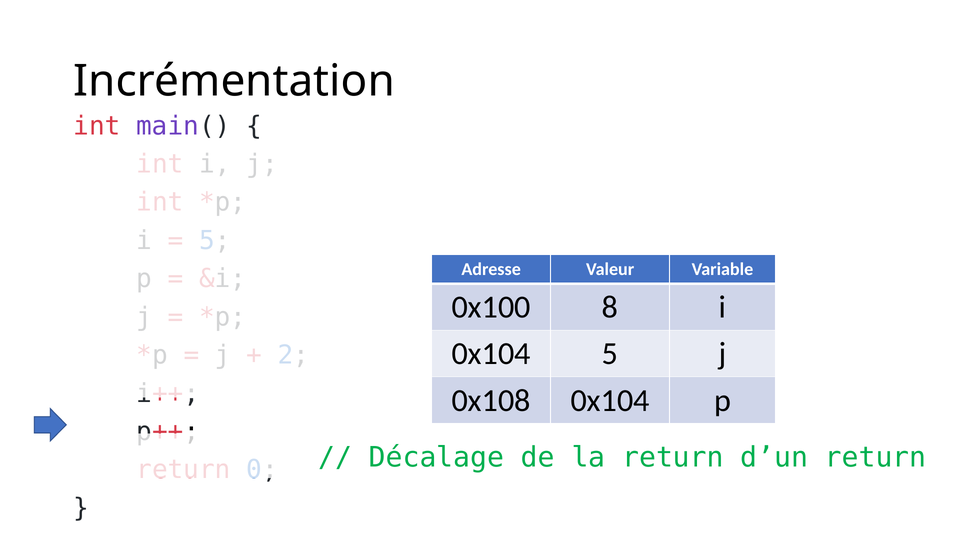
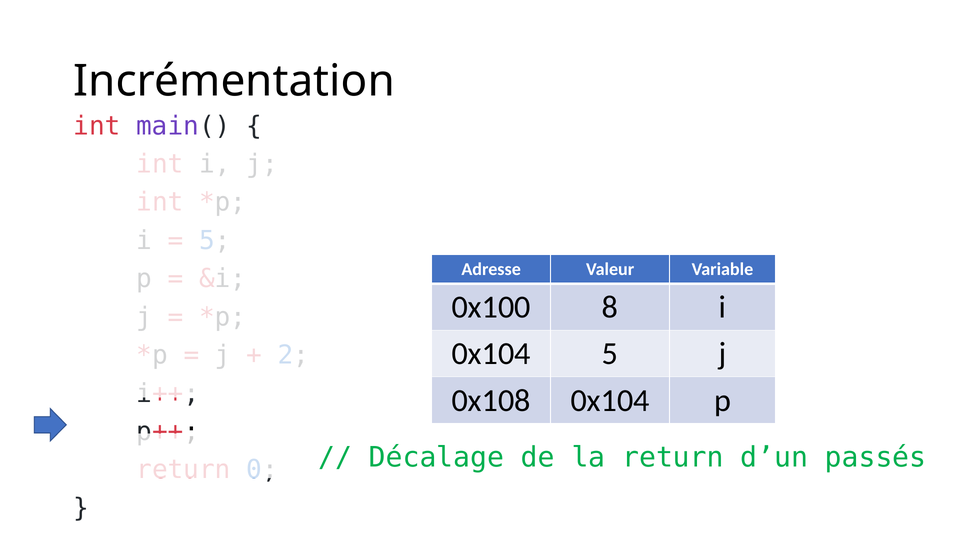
d’un return: return -> passés (876, 458)
